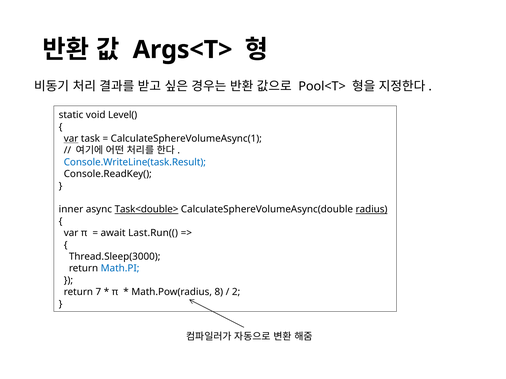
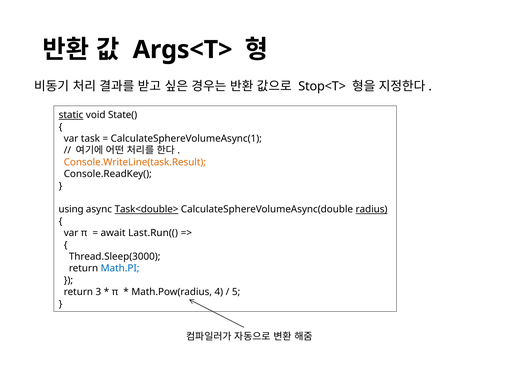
Pool<T>: Pool<T> -> Stop<T> (322, 86)
static underline: none -> present (71, 115)
Level(: Level( -> State( (123, 115)
var underline: present -> none (71, 139)
Console.WriteLine(task.Result colour: blue -> orange (135, 162)
inner: inner -> using (71, 210)
7: 7 -> 3 (98, 292)
8: 8 -> 4 (219, 292)
2: 2 -> 5 (236, 292)
